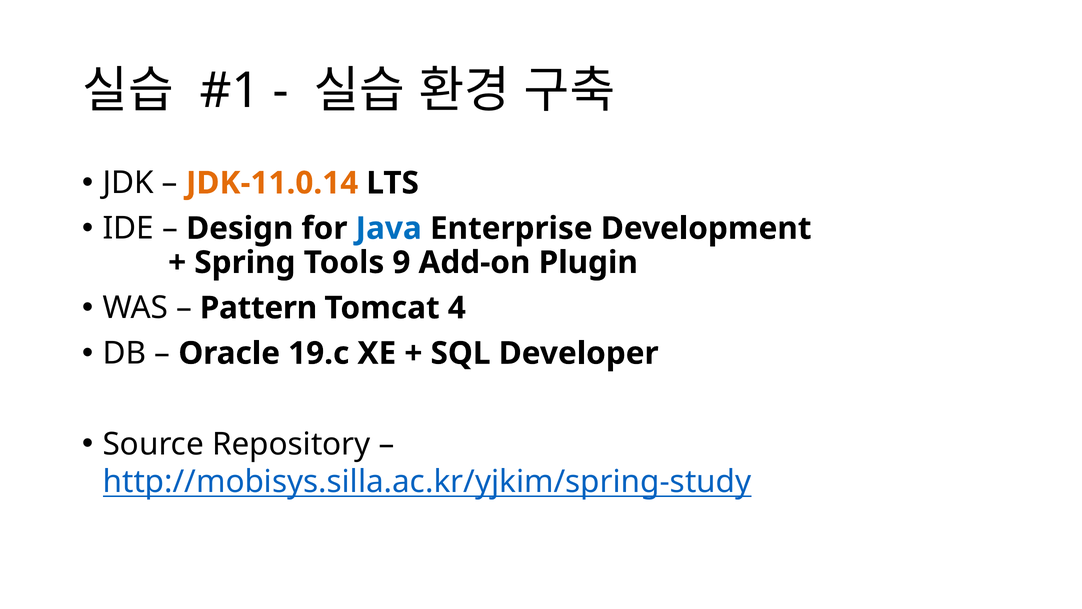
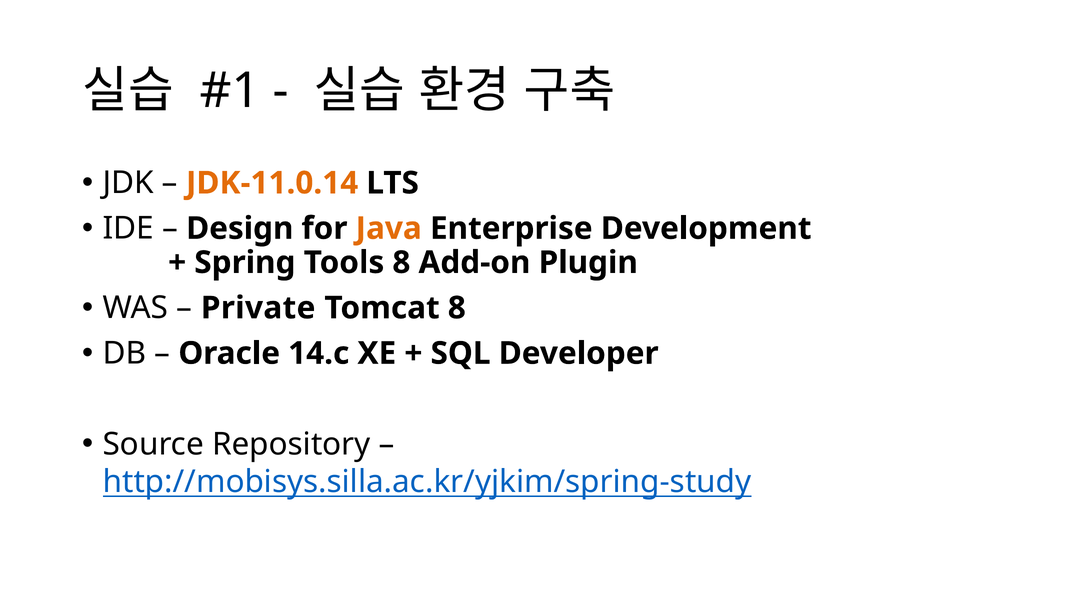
Java colour: blue -> orange (389, 228)
Tools 9: 9 -> 8 (401, 262)
Pattern: Pattern -> Private (258, 308)
Tomcat 4: 4 -> 8 (457, 308)
19.c: 19.c -> 14.c (319, 353)
